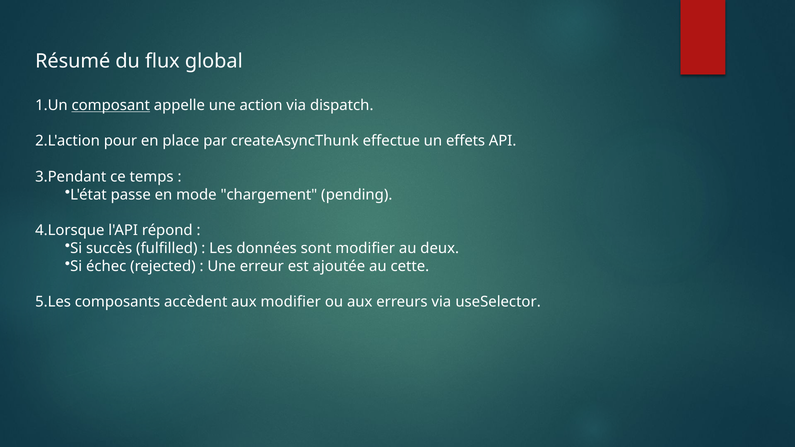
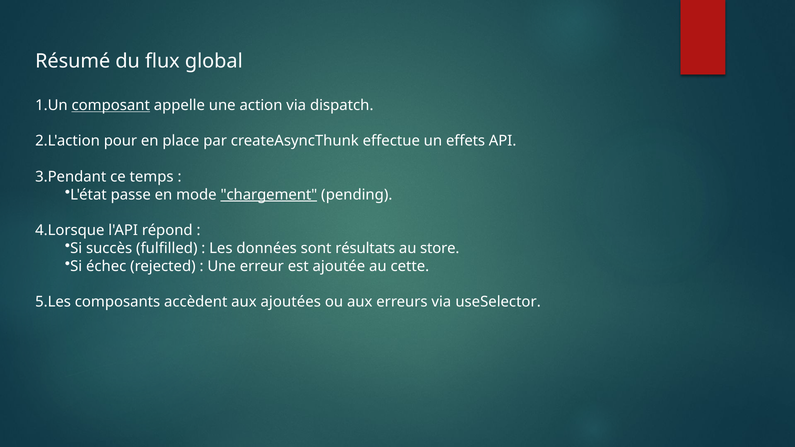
chargement underline: none -> present (269, 195)
sont modifier: modifier -> résultats (365, 248)
deux: deux -> store (440, 248)
aux modifier: modifier -> ajoutées (291, 302)
